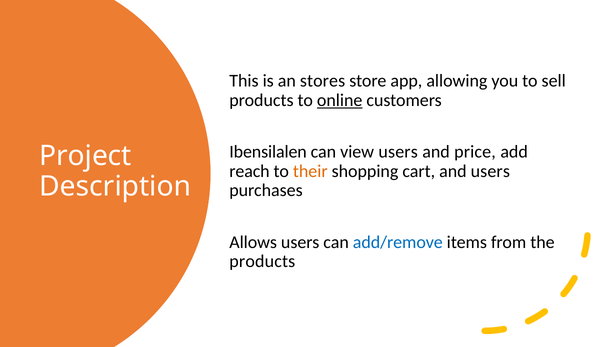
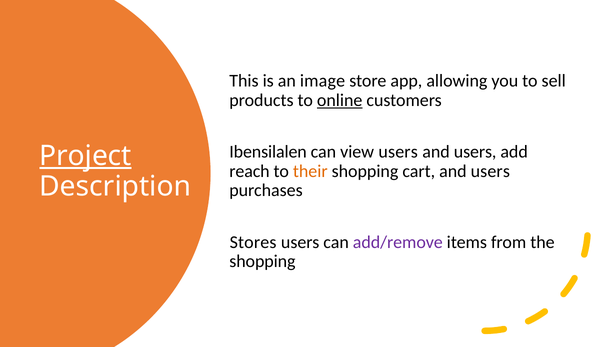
stores: stores -> image (322, 81)
price: price -> users (475, 151)
Project underline: none -> present (85, 156)
Allows: Allows -> Stores (253, 242)
add/remove colour: blue -> purple (398, 242)
products: products -> shopping (262, 261)
